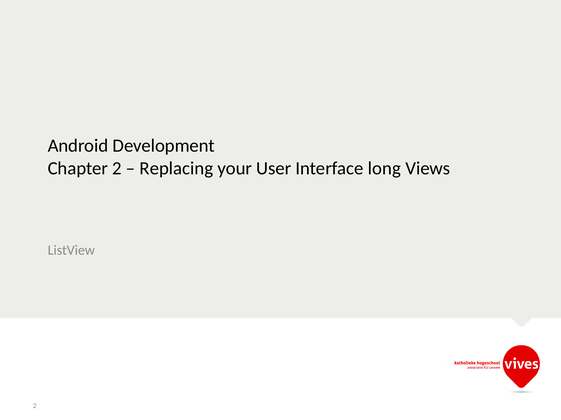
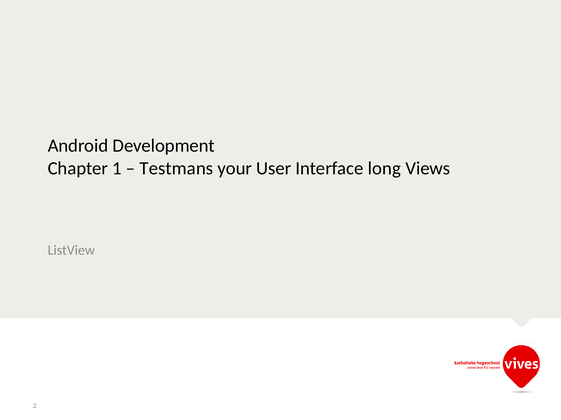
Chapter 2: 2 -> 1 (117, 168)
Replacing: Replacing -> Testmans (176, 168)
